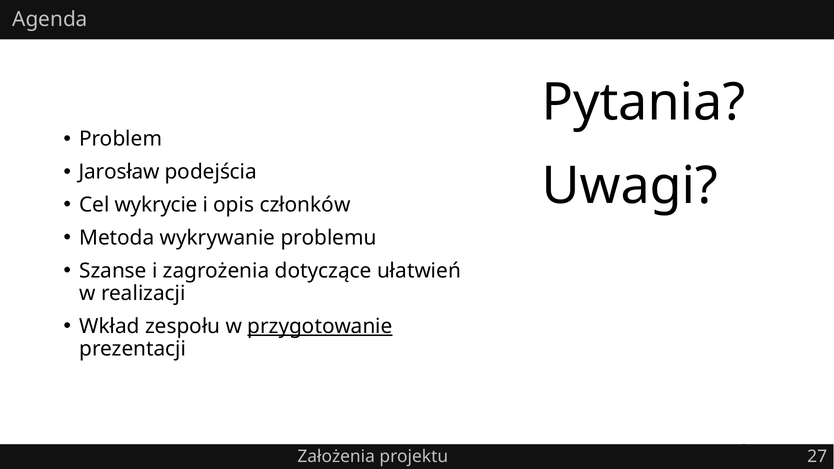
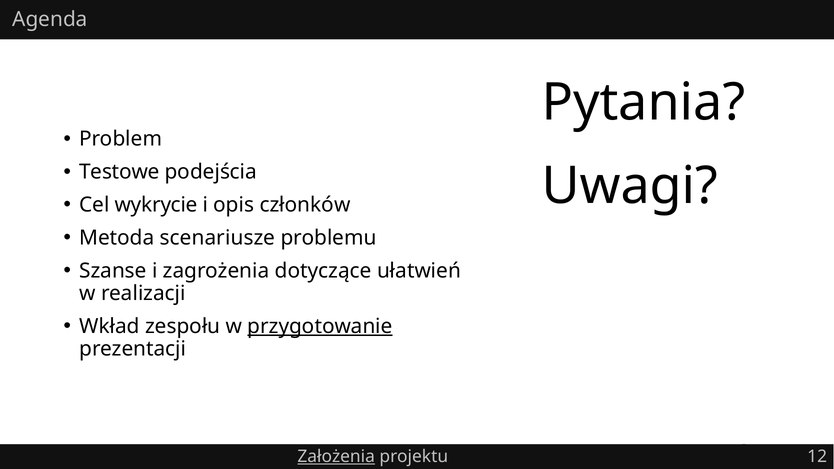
Jarosław: Jarosław -> Testowe (119, 172)
wykrywanie: wykrywanie -> scenariusze (218, 238)
Założenia underline: none -> present (336, 457)
27: 27 -> 12 (817, 457)
